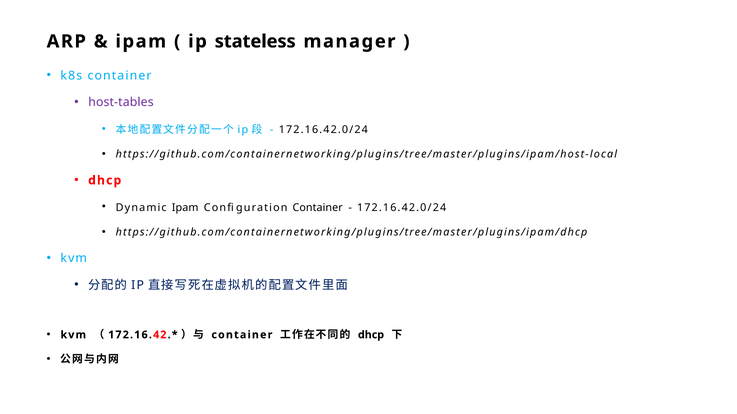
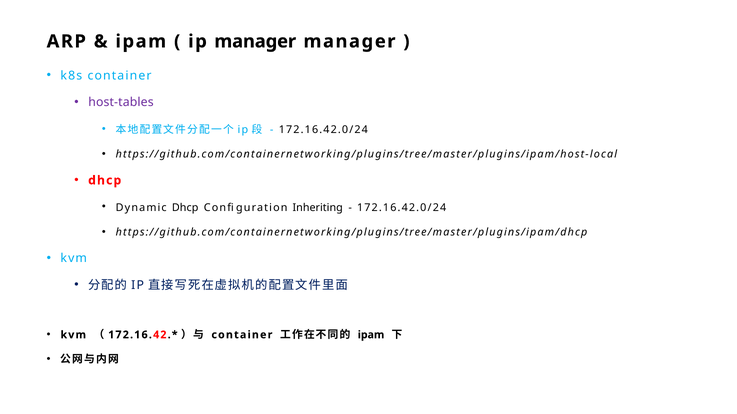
ip stateless: stateless -> manager (255, 41)
Dynamic Ipam: Ipam -> Dhcp (185, 208)
Configuration Container: Container -> Inheriting (318, 208)
dhcp: dhcp -> ipam (371, 335)
